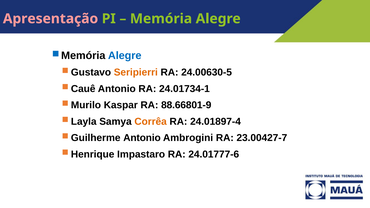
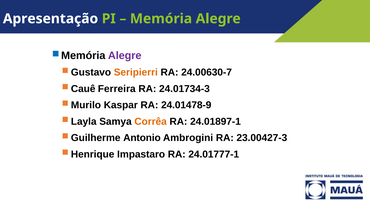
Apresentação colour: pink -> white (51, 19)
Alegre colour: blue -> purple (125, 56)
24.00630-5: 24.00630-5 -> 24.00630-7 (207, 72)
Antonio: Antonio -> Ferreira (117, 89)
24.01734-1: 24.01734-1 -> 24.01734-3 (184, 89)
88.66801-9: 88.66801-9 -> 24.01478-9 (186, 105)
24.01897-4: 24.01897-4 -> 24.01897-1 (215, 122)
23.00427-7: 23.00427-7 -> 23.00427-3 (262, 138)
24.01777-6: 24.01777-6 -> 24.01777-1 (214, 154)
